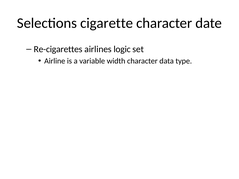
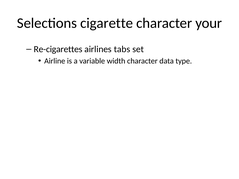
date: date -> your (209, 23)
logic: logic -> tabs (122, 49)
